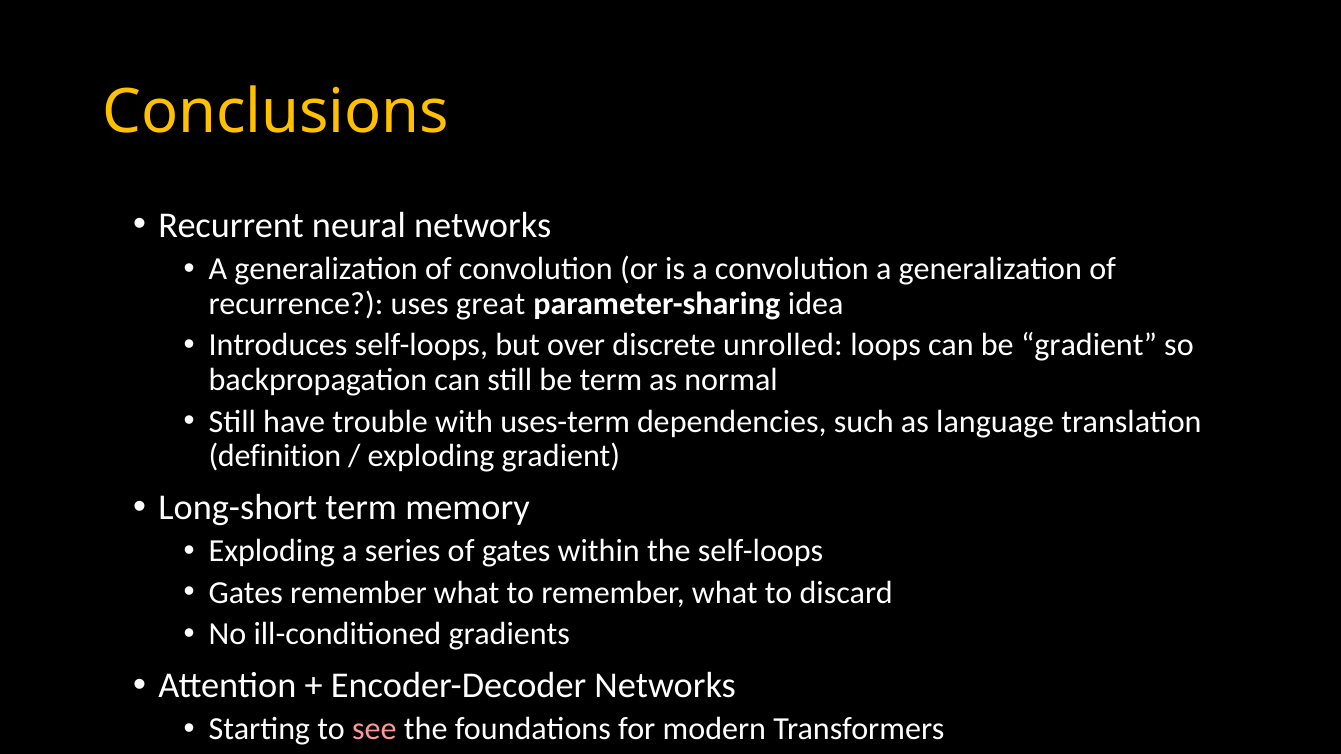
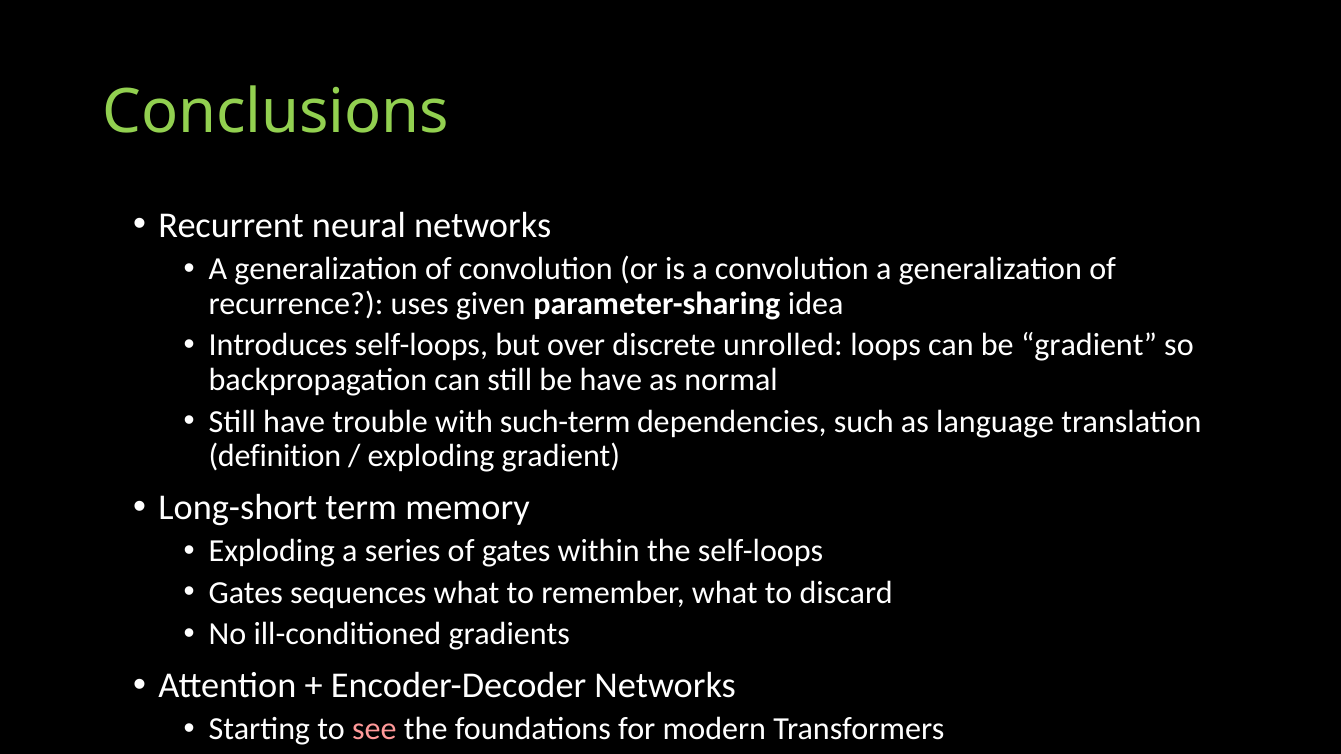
Conclusions colour: yellow -> light green (276, 113)
great: great -> given (491, 304)
be term: term -> have (611, 380)
uses-term: uses-term -> such-term (565, 422)
Gates remember: remember -> sequences (358, 593)
